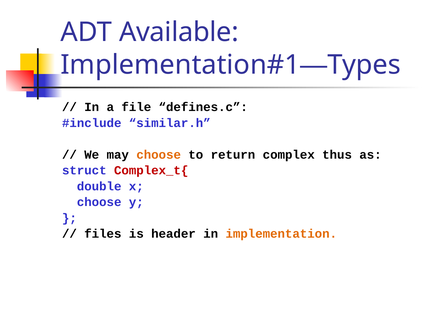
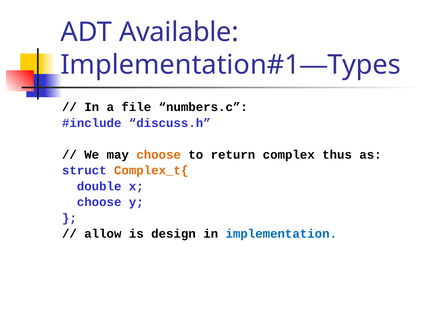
defines.c: defines.c -> numbers.c (203, 107)
similar.h: similar.h -> discuss.h (170, 123)
Complex_t{ colour: red -> orange (151, 170)
files: files -> allow (103, 234)
header: header -> design (173, 234)
implementation colour: orange -> blue (281, 234)
